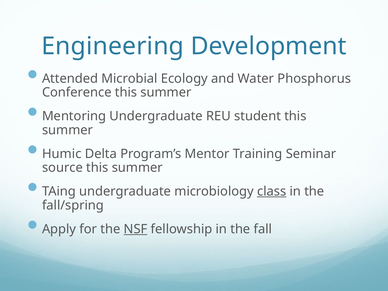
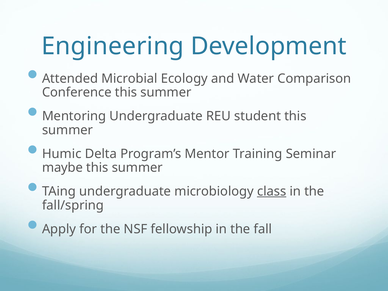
Phosphorus: Phosphorus -> Comparison (314, 79)
source: source -> maybe (62, 168)
NSF underline: present -> none (136, 229)
